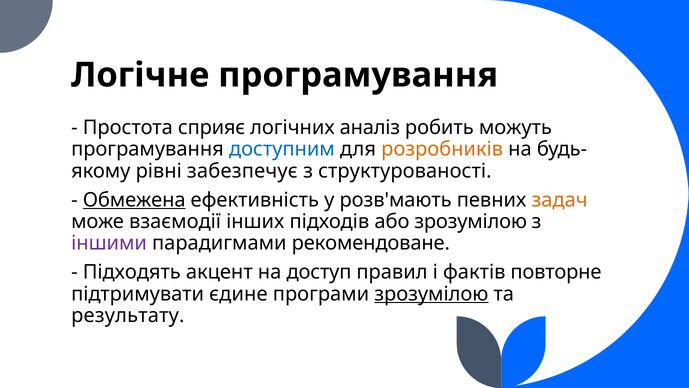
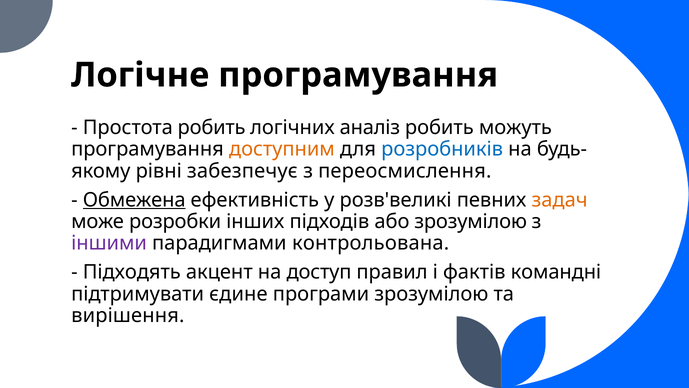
Простота сприяє: сприяє -> робить (212, 127)
доступним colour: blue -> orange (282, 149)
розробників colour: orange -> blue (442, 149)
структурованості: структурованості -> переосмислення (405, 171)
розв'мають: розв'мають -> розв'великі (396, 200)
взаємодії: взаємодії -> розробки (175, 221)
рекомендоване: рекомендоване -> контрольована (371, 243)
повторне: повторне -> командні (556, 272)
зрозумілою underline: present -> none (431, 294)
результату: результату -> вирішення (128, 315)
